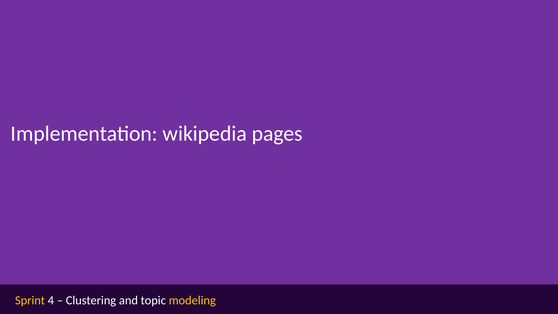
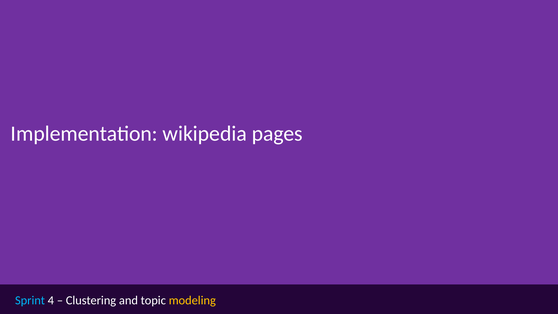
Sprint colour: yellow -> light blue (30, 300)
